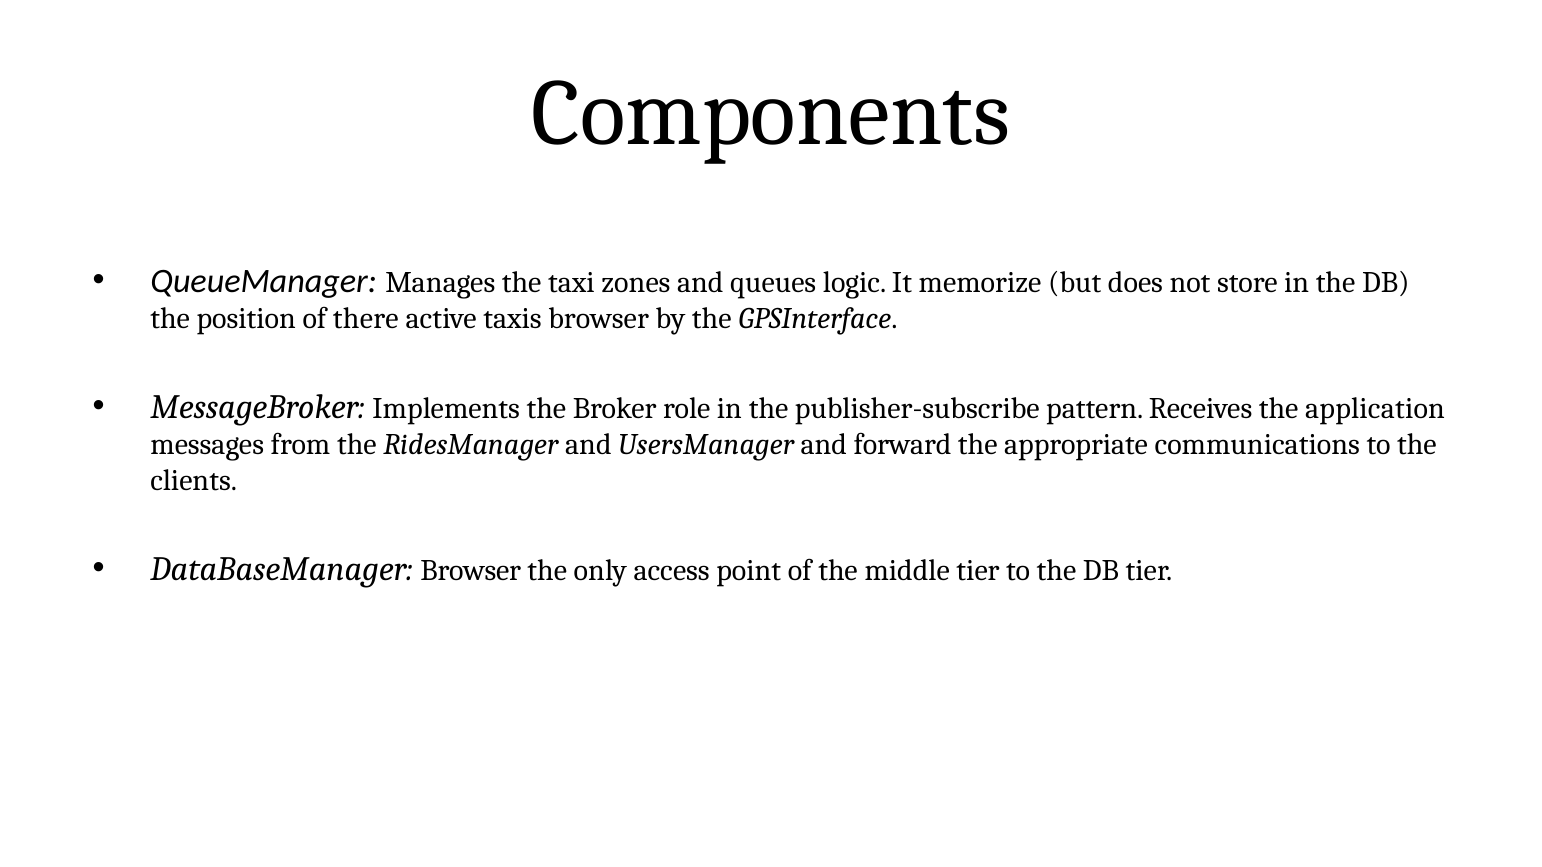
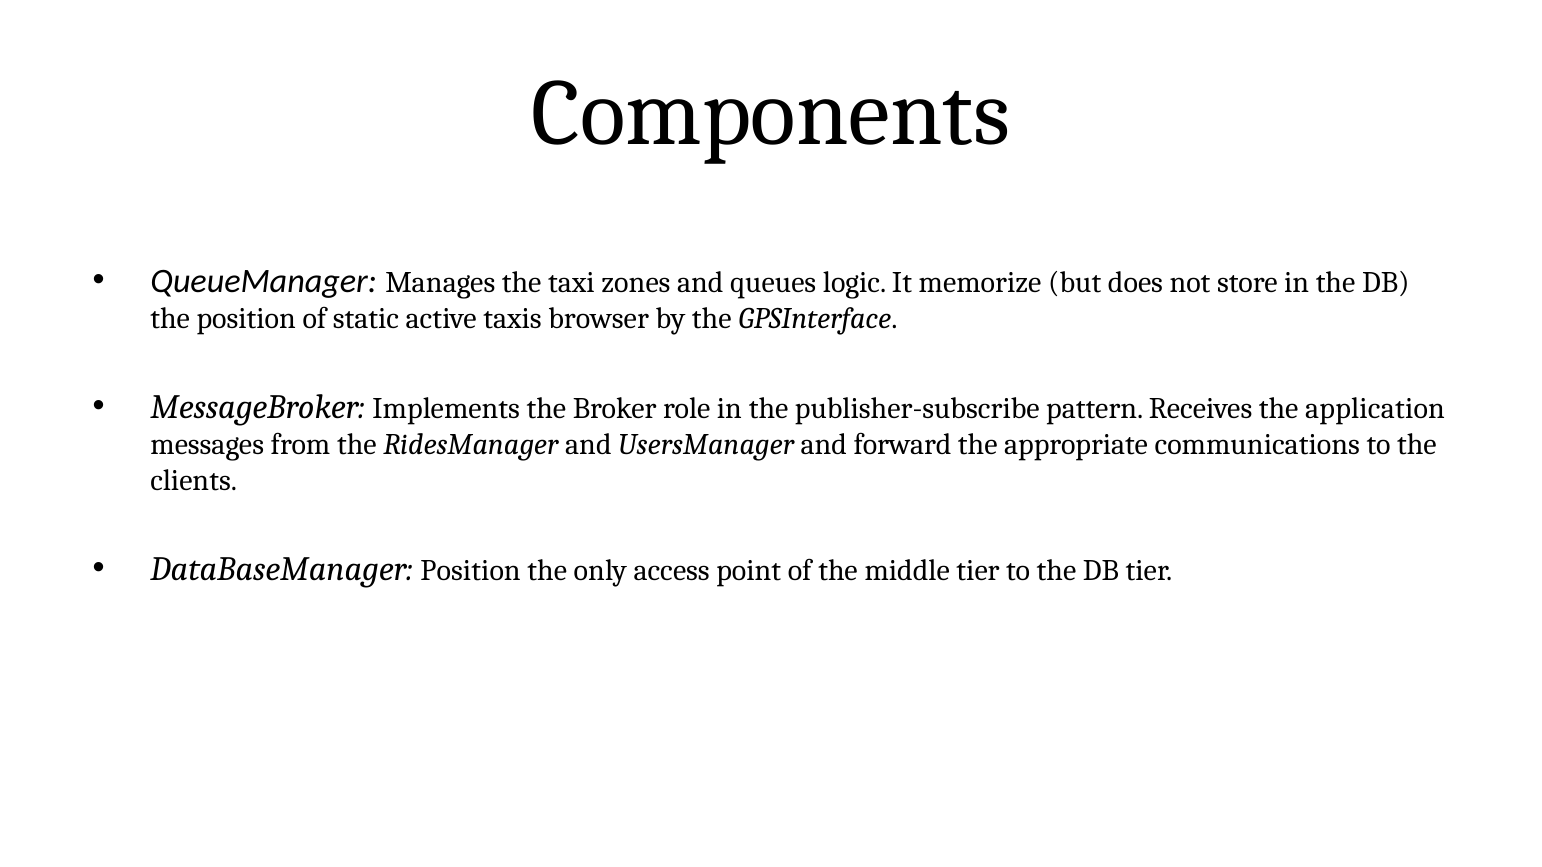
there: there -> static (366, 319)
DataBaseManager Browser: Browser -> Position (471, 570)
